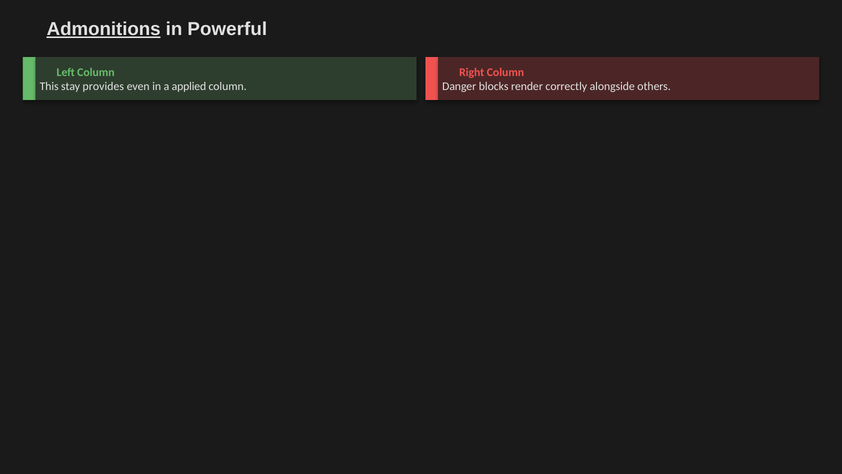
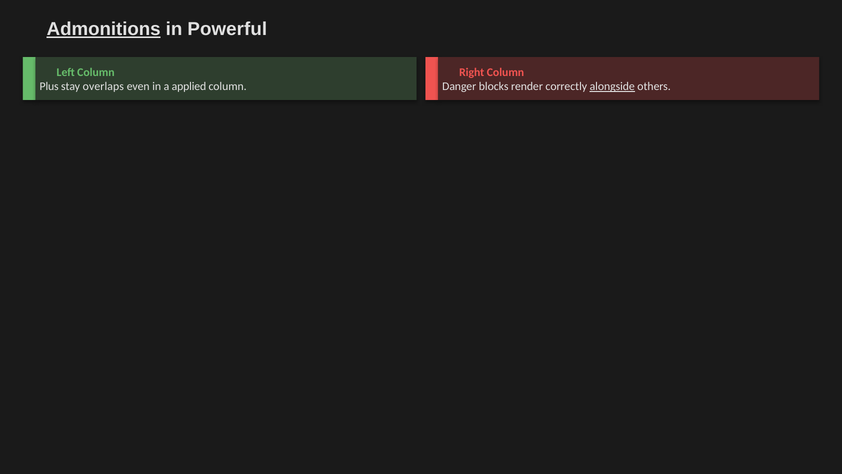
This: This -> Plus (49, 86)
provides: provides -> overlaps (103, 86)
alongside underline: none -> present (612, 86)
